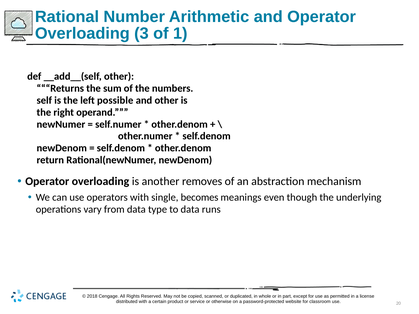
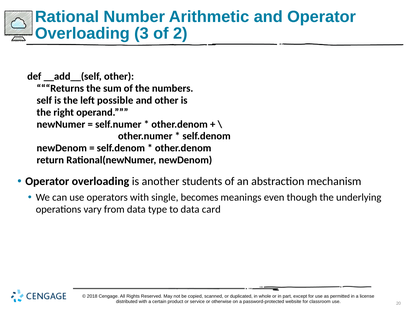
1: 1 -> 2 (180, 33)
removes: removes -> students (202, 181)
runs: runs -> card (211, 209)
